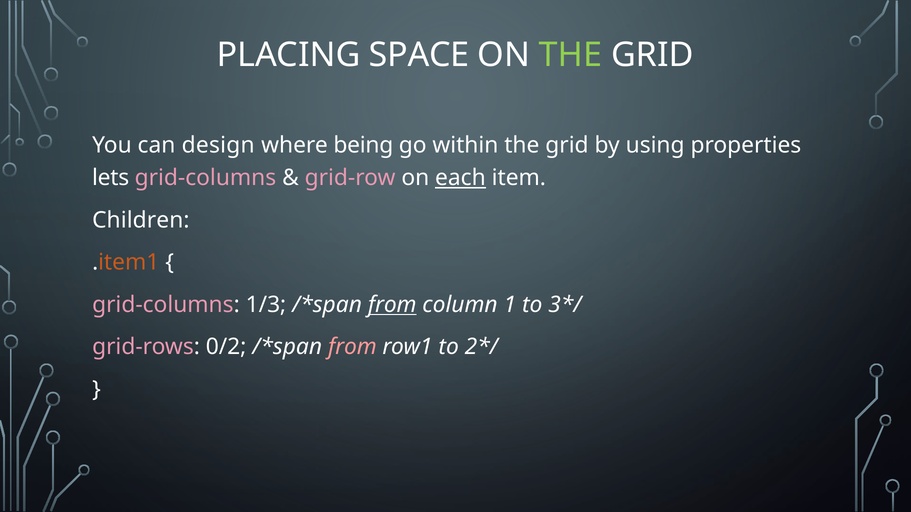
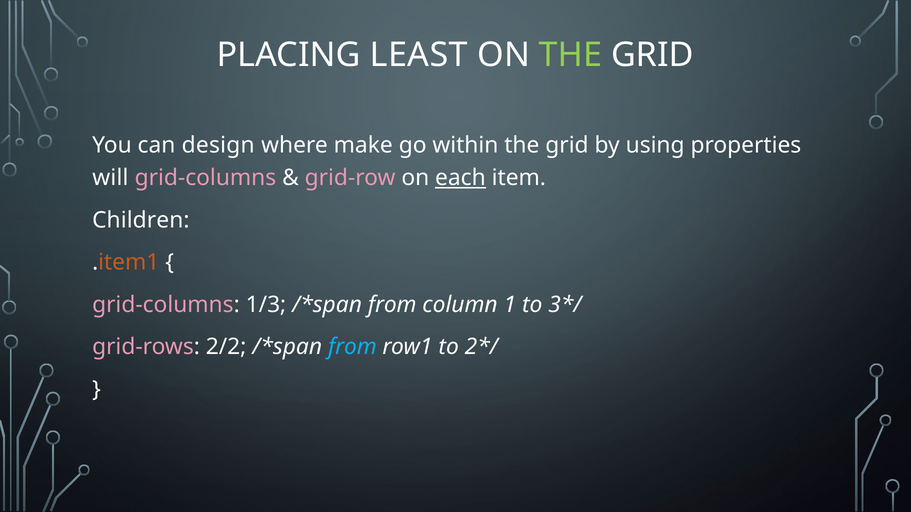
SPACE: SPACE -> LEAST (419, 55)
being: being -> make (363, 145)
lets: lets -> will (110, 178)
from underline: present -> none (392, 305)
0/2: 0/2 -> 2/2 (226, 347)
from colour: pink -> light blue (352, 347)
